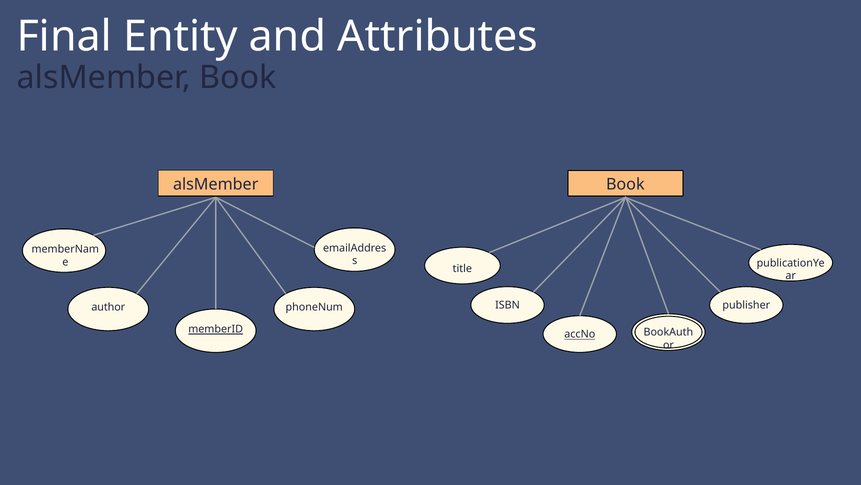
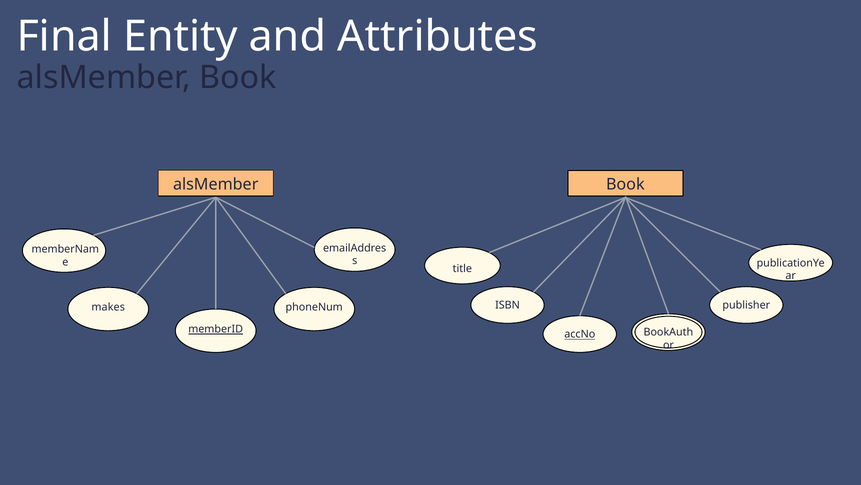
author: author -> makes (108, 307)
